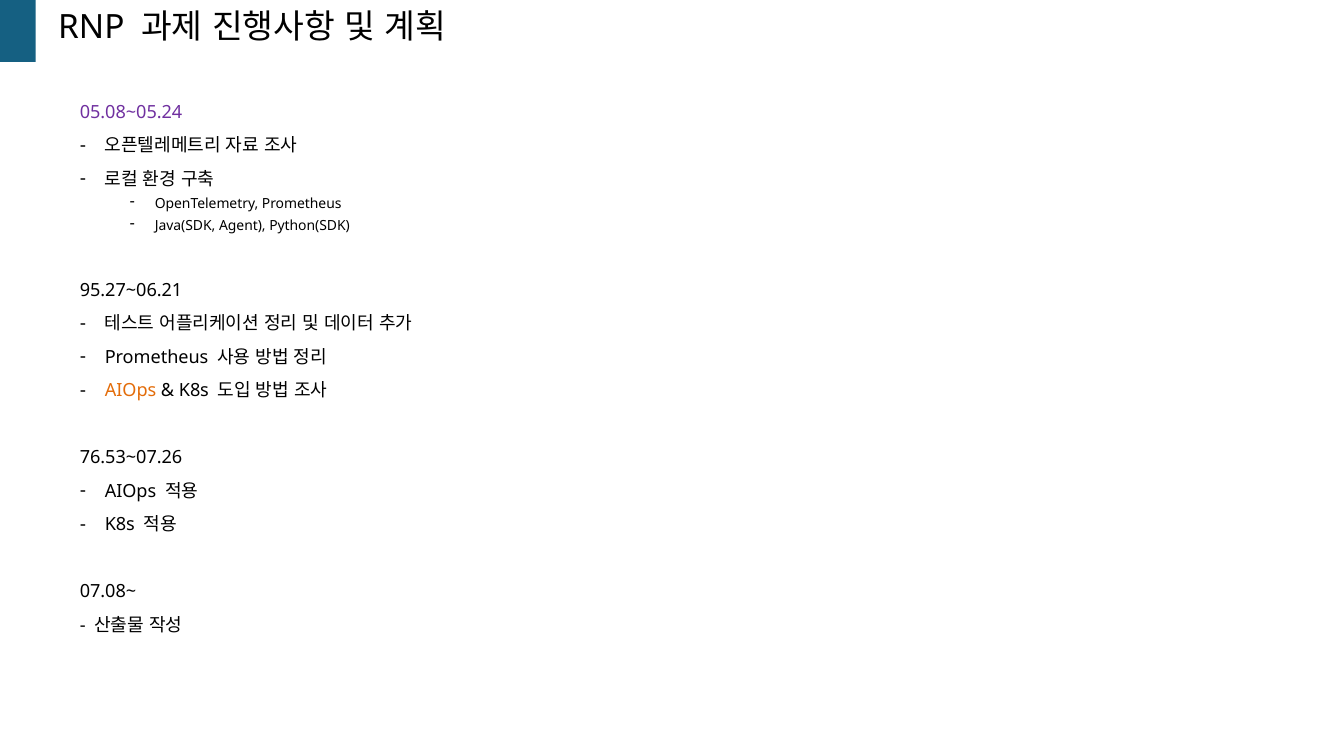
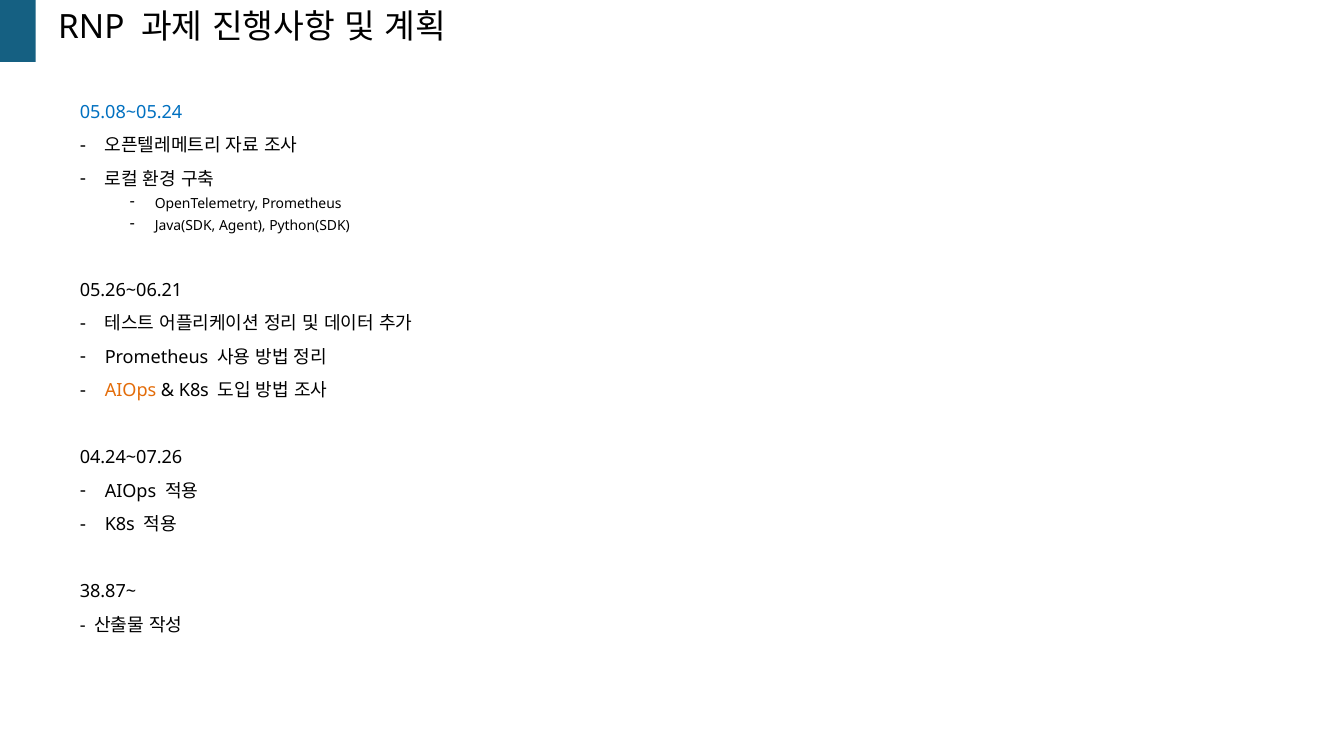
05.08~05.24 colour: purple -> blue (131, 112)
95.27~06.21: 95.27~06.21 -> 05.26~06.21 (131, 290)
76.53~07.26: 76.53~07.26 -> 04.24~07.26 (131, 457)
07.08~: 07.08~ -> 38.87~ (108, 591)
